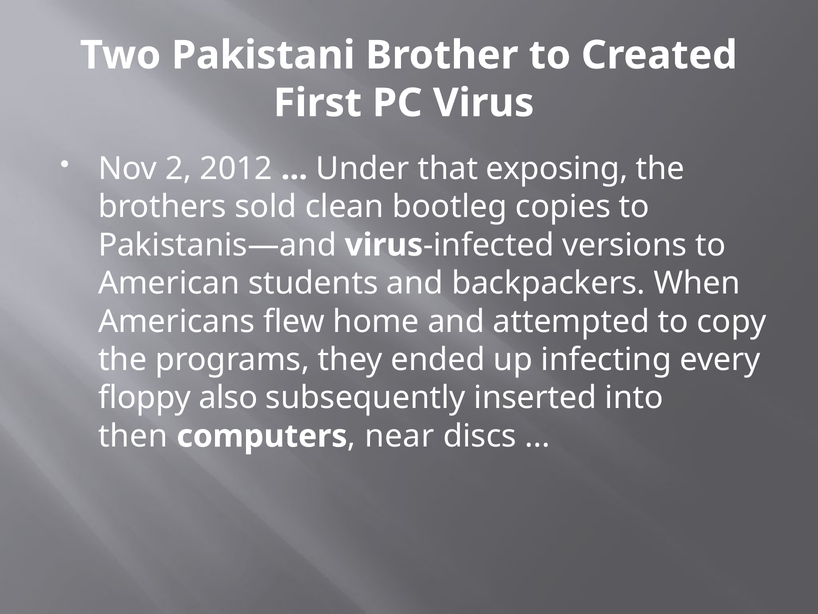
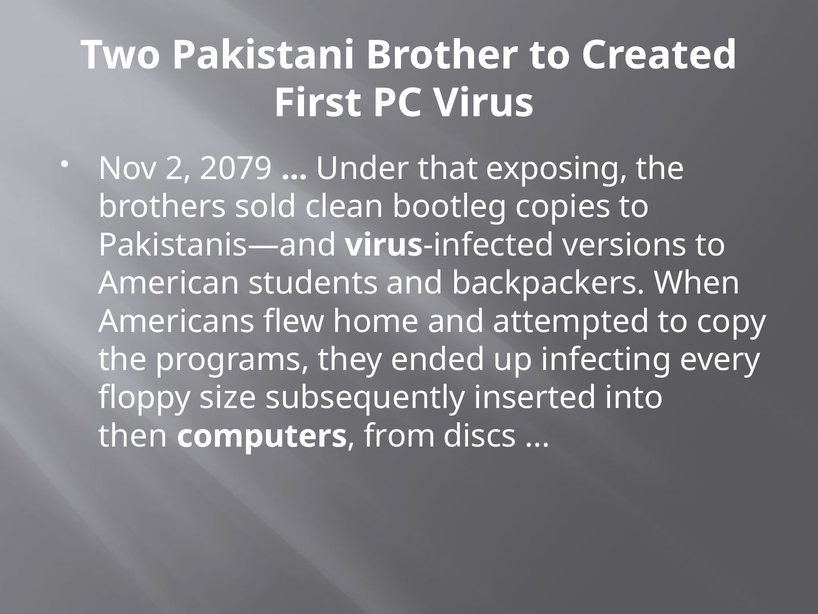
2012: 2012 -> 2079 (236, 168)
also: also -> size (228, 398)
near: near -> from (400, 436)
